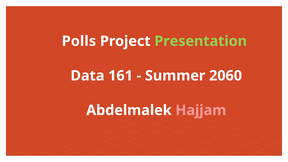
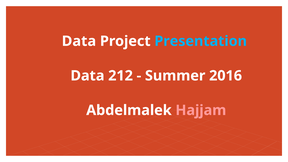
Polls: Polls -> Data (79, 41)
Presentation colour: light green -> light blue (201, 41)
161: 161 -> 212 (121, 76)
2060: 2060 -> 2016 (226, 76)
